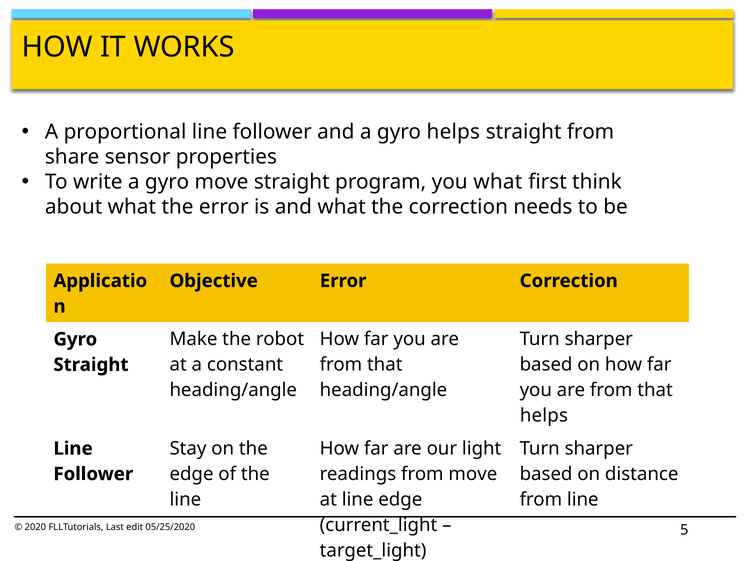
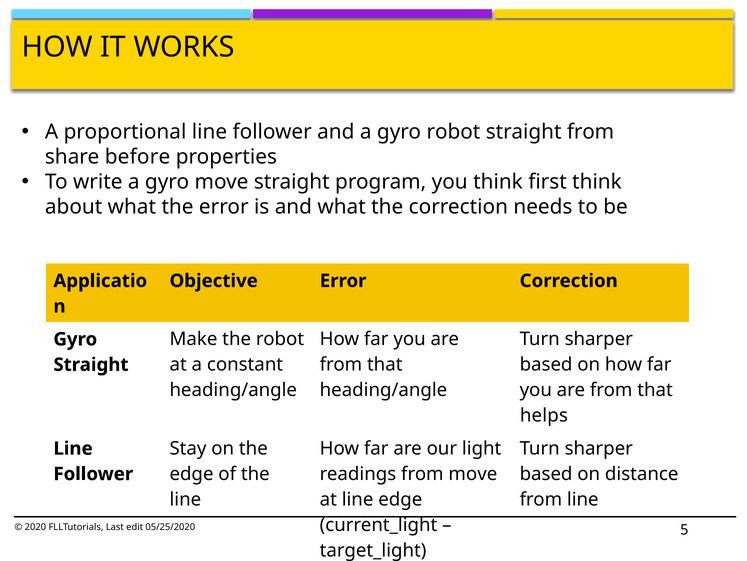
gyro helps: helps -> robot (453, 132)
sensor: sensor -> before (137, 157)
you what: what -> think (498, 182)
